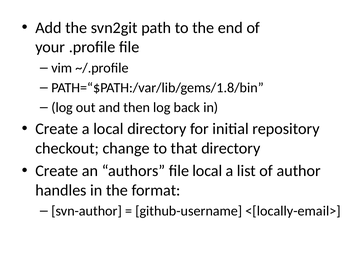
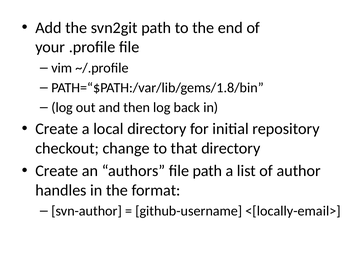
file local: local -> path (207, 171)
